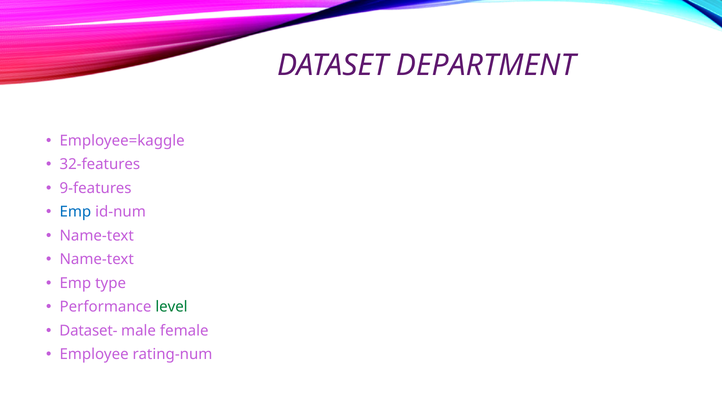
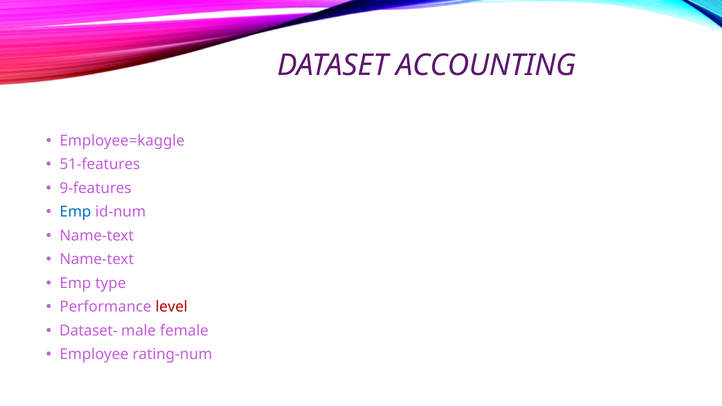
DEPARTMENT: DEPARTMENT -> ACCOUNTING (486, 65)
32-features: 32-features -> 51-features (100, 164)
level colour: green -> red (171, 307)
